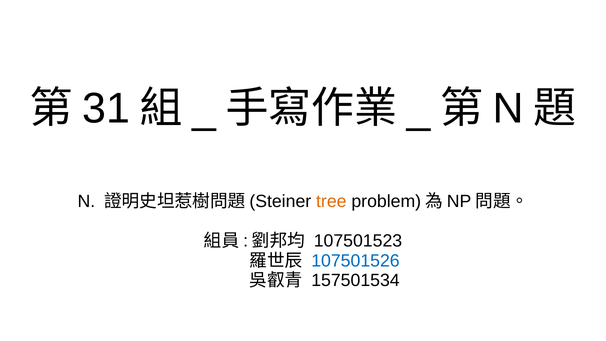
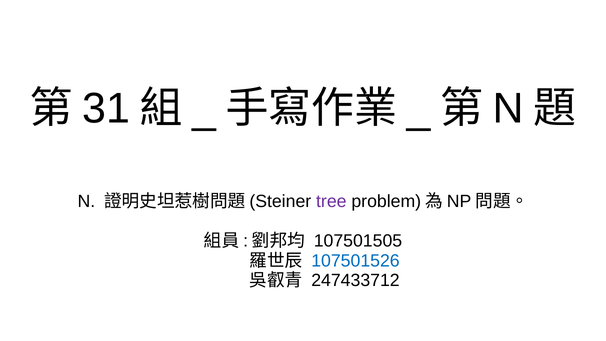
tree colour: orange -> purple (331, 202)
107501523: 107501523 -> 107501505 (358, 241)
157501534: 157501534 -> 247433712 (355, 280)
